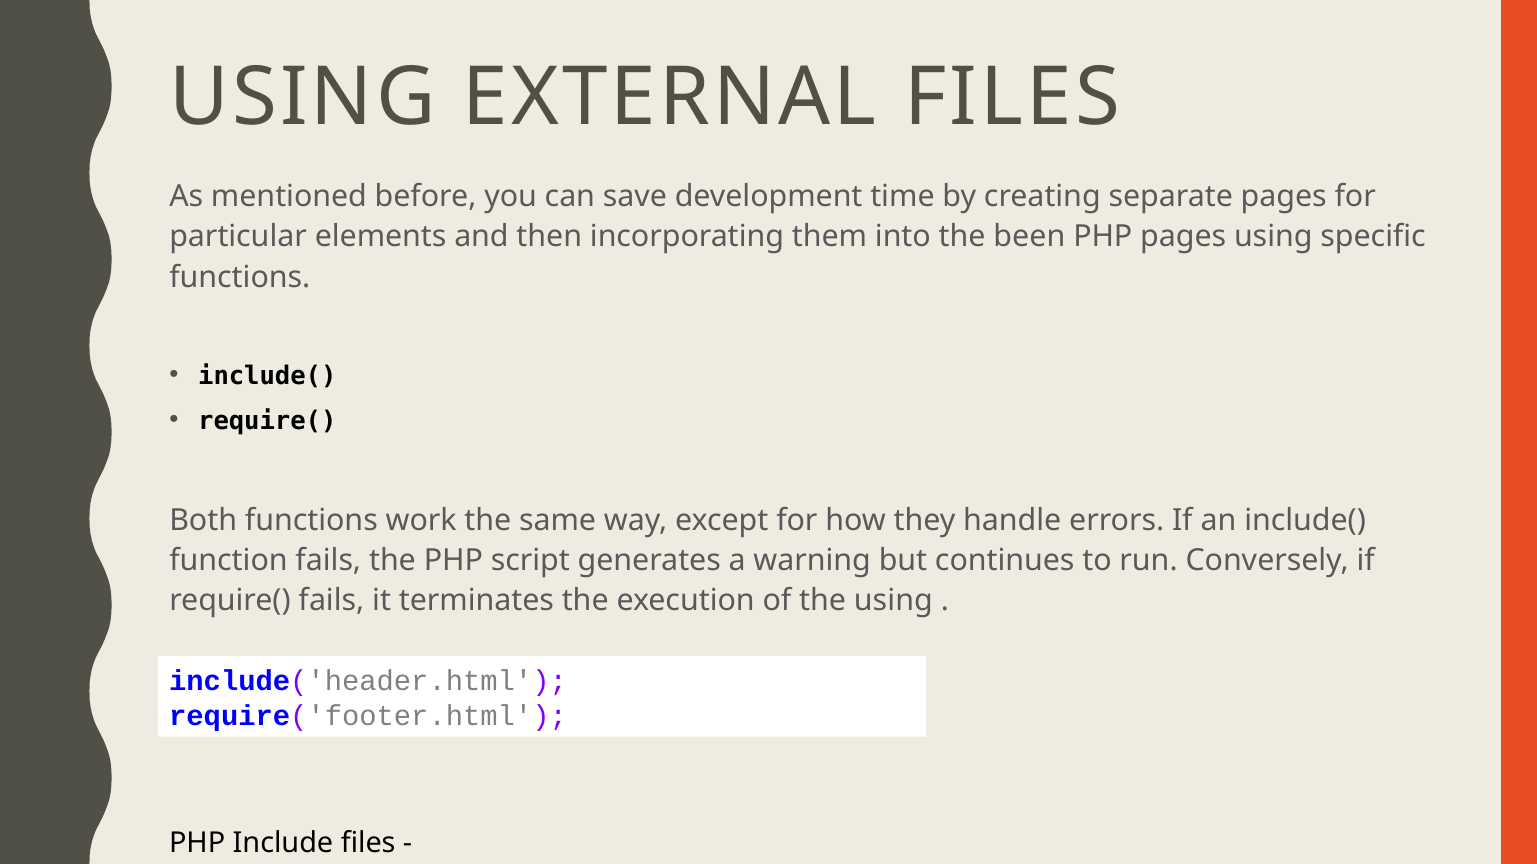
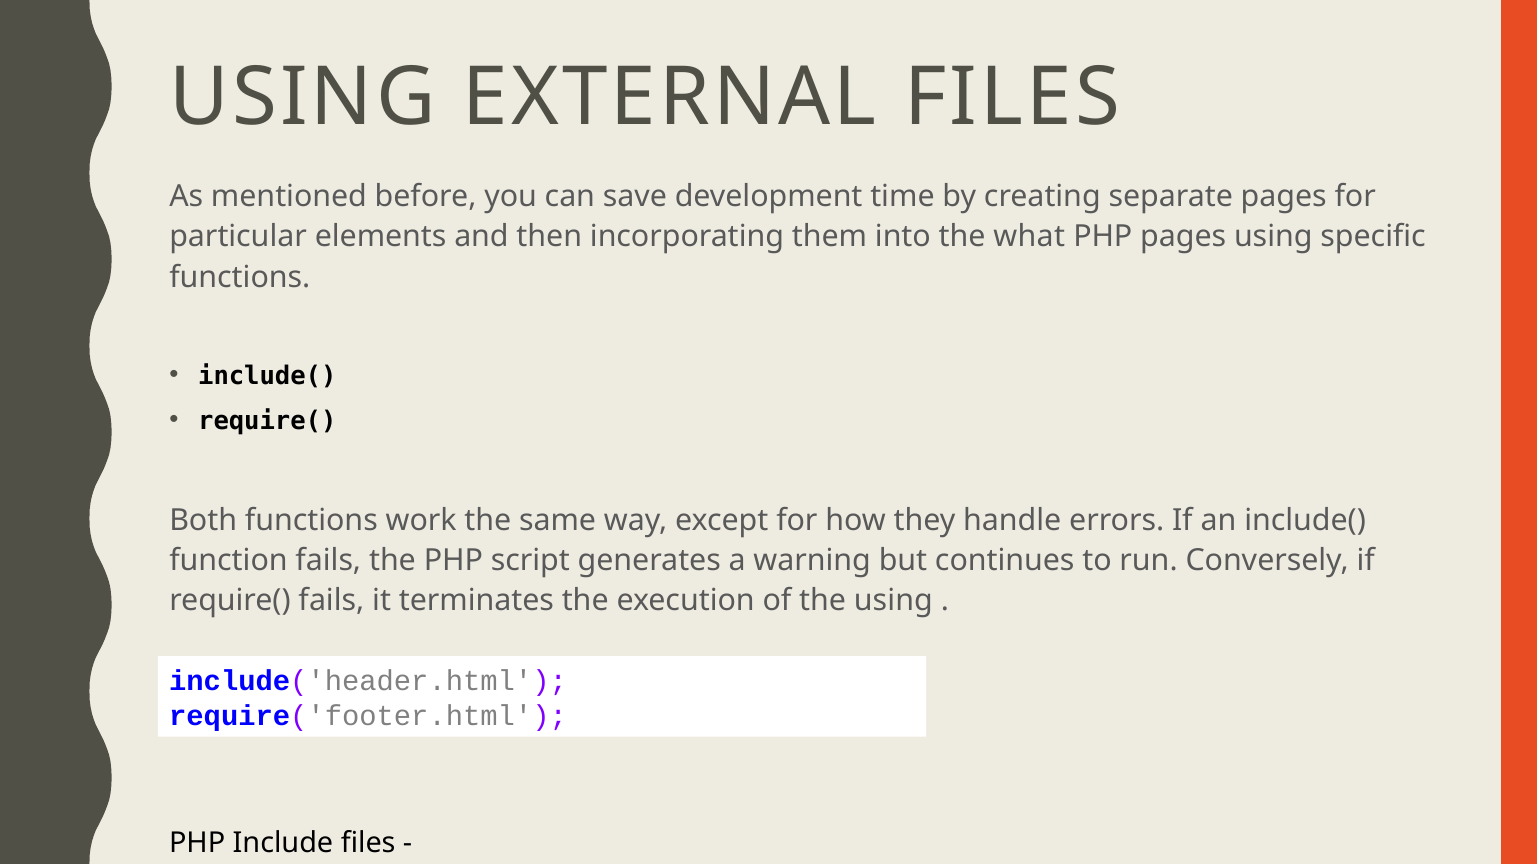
been: been -> what (1029, 237)
